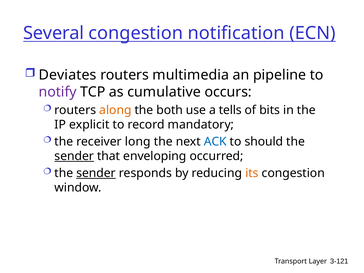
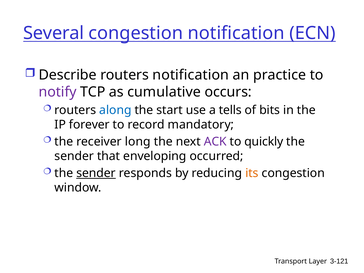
Deviates: Deviates -> Describe (68, 75)
routers multimedia: multimedia -> notification (191, 75)
pipeline: pipeline -> practice (280, 75)
along colour: orange -> blue (115, 110)
both: both -> start (170, 110)
explicit: explicit -> forever (89, 125)
ACK colour: blue -> purple (215, 142)
should: should -> quickly (264, 142)
sender underline: present -> none (74, 156)
